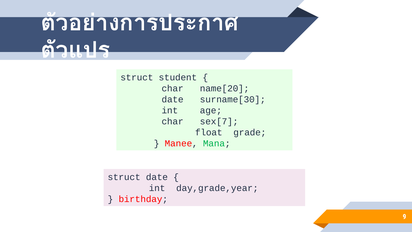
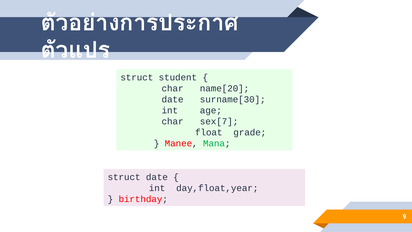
day,grade,year: day,grade,year -> day,float,year (217, 188)
